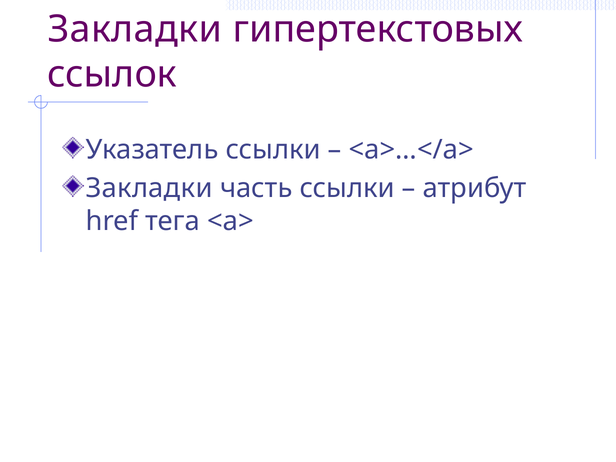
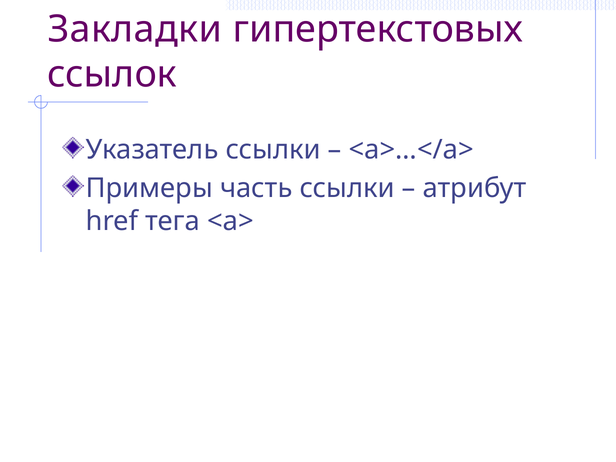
Закладки: Закладки -> Примеры (149, 188)
